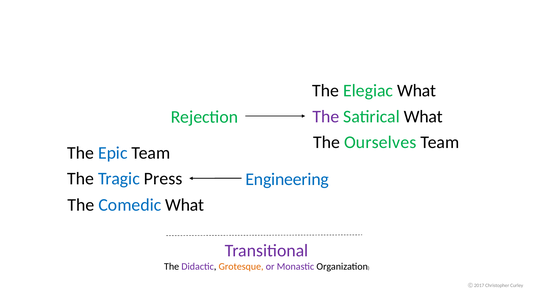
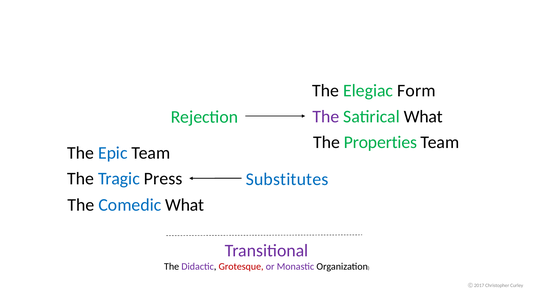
Elegiac What: What -> Form (416, 91)
Ourselves: Ourselves -> Properties (380, 142)
Engineering: Engineering -> Substitutes (287, 179)
Grotesque colour: orange -> red (241, 266)
